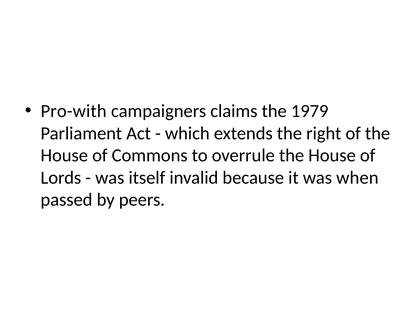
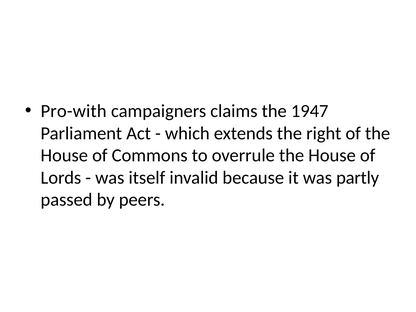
1979: 1979 -> 1947 (310, 111)
when: when -> partly (358, 178)
